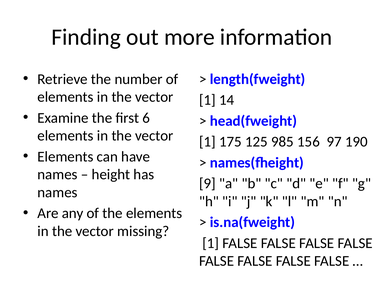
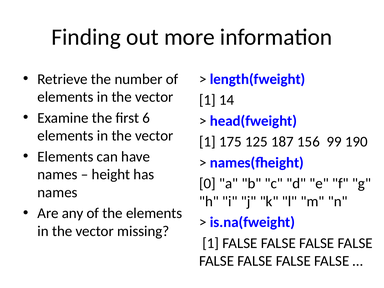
985: 985 -> 187 (282, 142)
97: 97 -> 99 (334, 142)
9: 9 -> 0 (207, 183)
